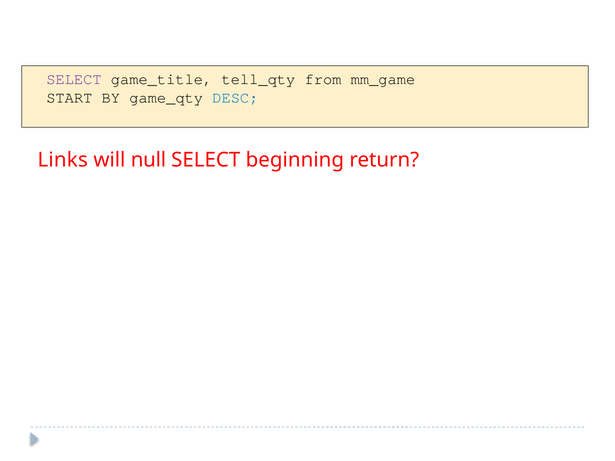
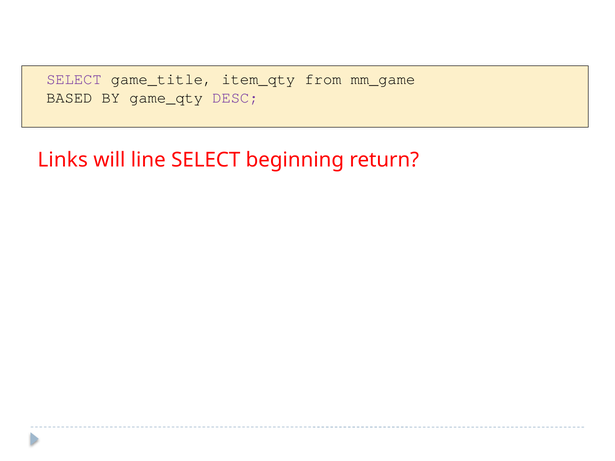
tell_qty: tell_qty -> item_qty (258, 79)
START: START -> BASED (69, 98)
DESC colour: blue -> purple (235, 98)
null: null -> line (148, 160)
